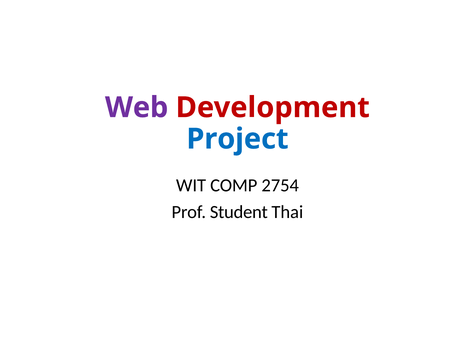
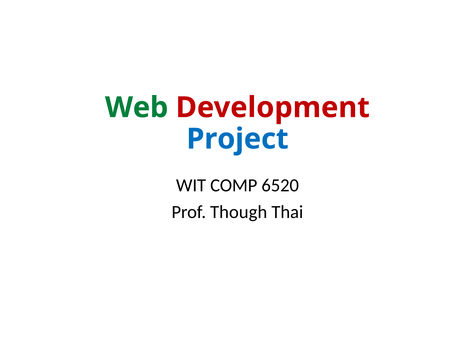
Web colour: purple -> green (137, 107)
2754: 2754 -> 6520 (280, 185)
Student: Student -> Though (239, 211)
